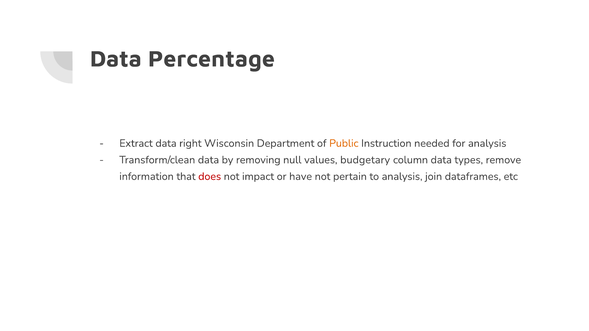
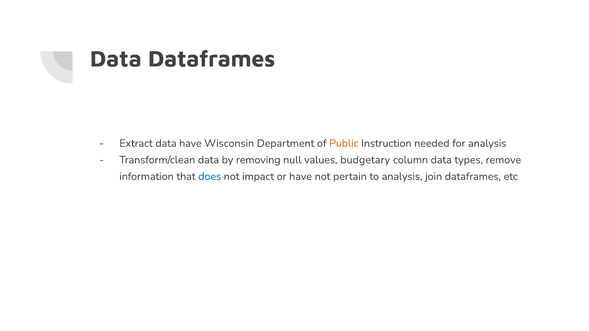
Data Percentage: Percentage -> Dataframes (212, 59)
data right: right -> have (190, 143)
does colour: red -> blue (210, 177)
